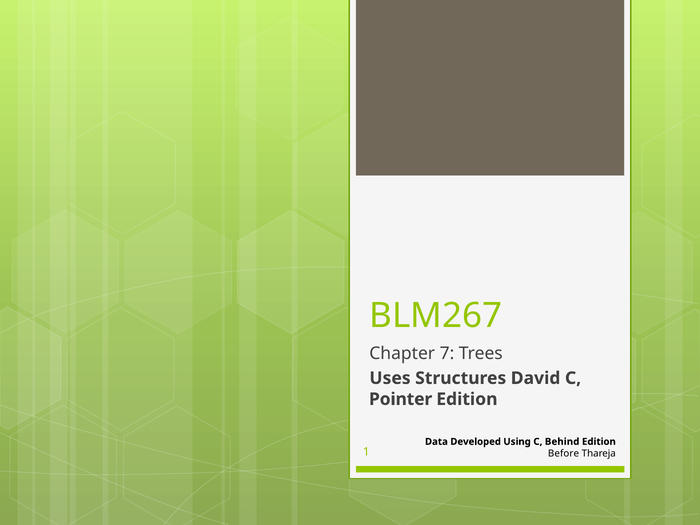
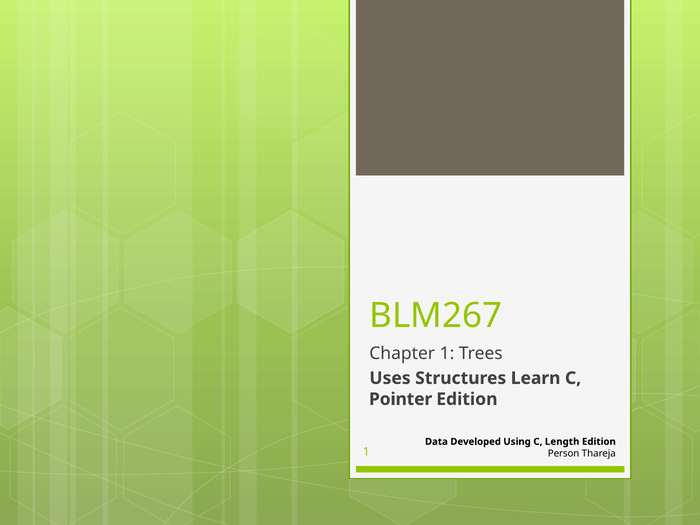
Chapter 7: 7 -> 1 (447, 354)
David: David -> Learn (536, 378)
Behind: Behind -> Length (562, 442)
Before: Before -> Person (564, 453)
